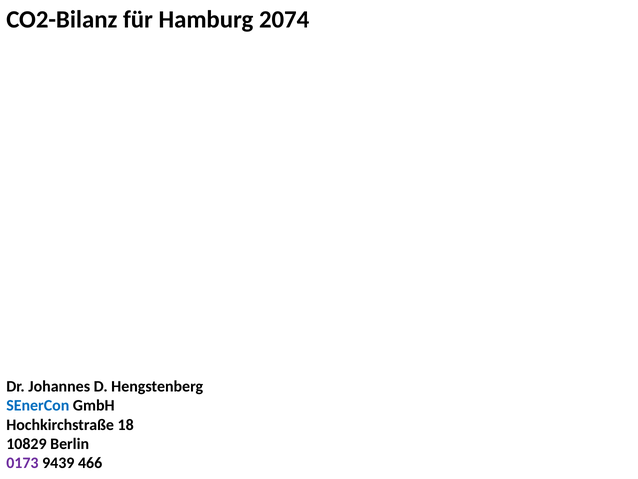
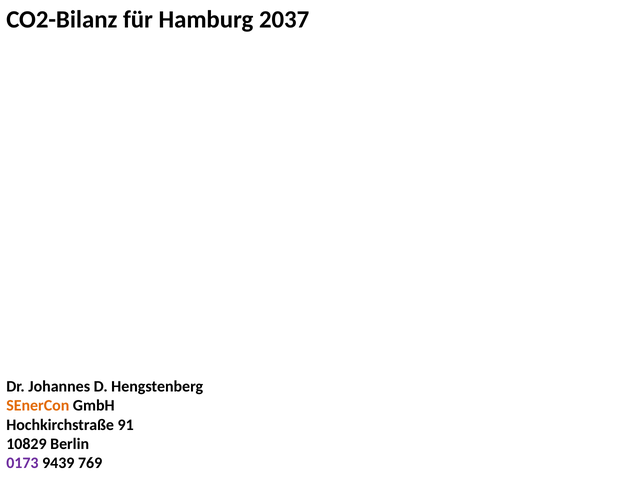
2074: 2074 -> 2037 (284, 20)
SEnerCon colour: blue -> orange (38, 405)
18: 18 -> 91 (126, 424)
466: 466 -> 769 (90, 463)
